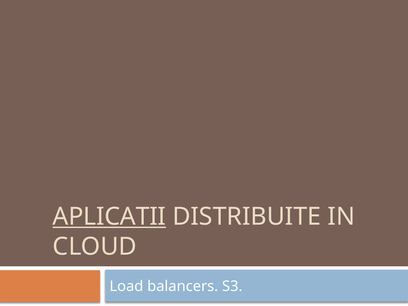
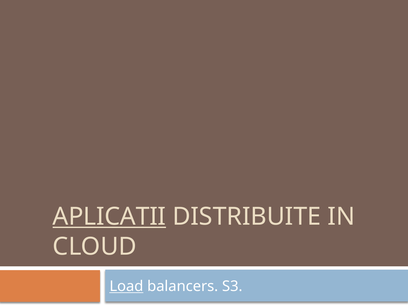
Load underline: none -> present (126, 286)
